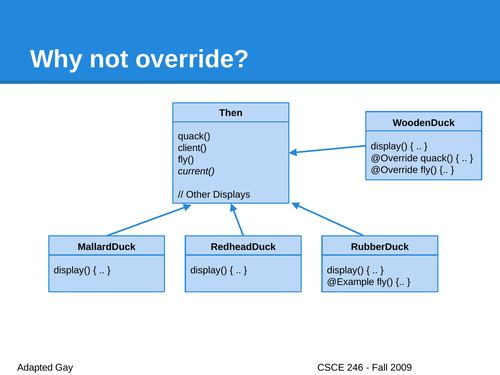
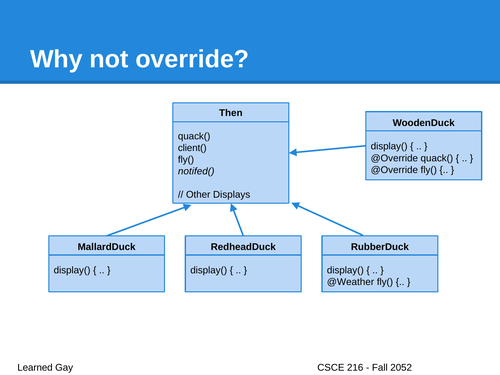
current(: current( -> notifed( (196, 171)
@Example: @Example -> @Weather (351, 282)
Adapted: Adapted -> Learned (35, 368)
246: 246 -> 216 (355, 368)
2009: 2009 -> 2052 (401, 368)
